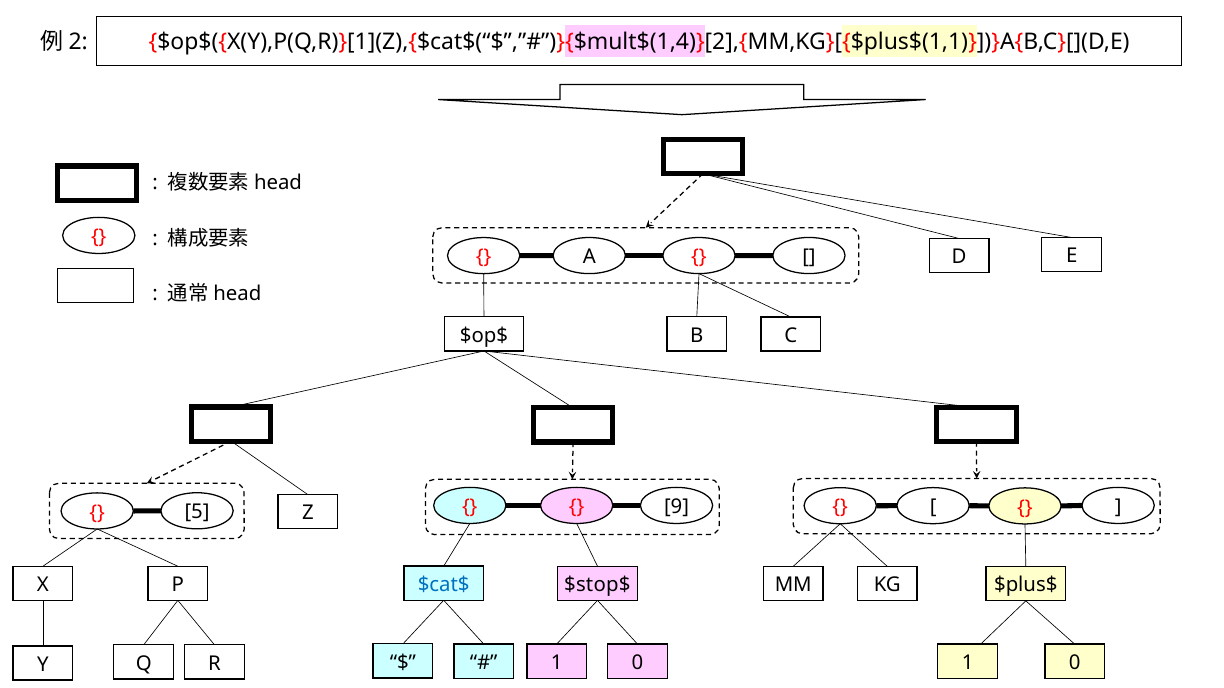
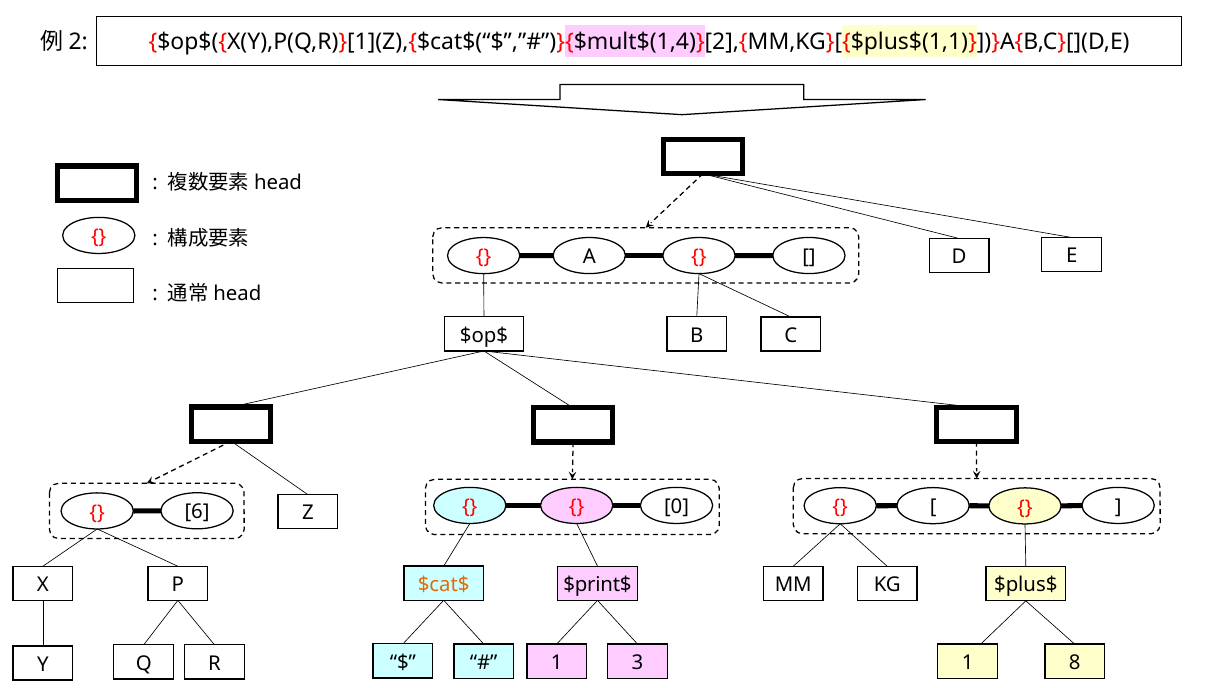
9: 9 -> 0 (676, 507)
5: 5 -> 6 (197, 513)
$cat$ colour: blue -> orange (444, 585)
$stop$: $stop$ -> $print$ (598, 585)
0: 0 -> 3 (638, 663)
0: 0 -> 8 (1075, 663)
